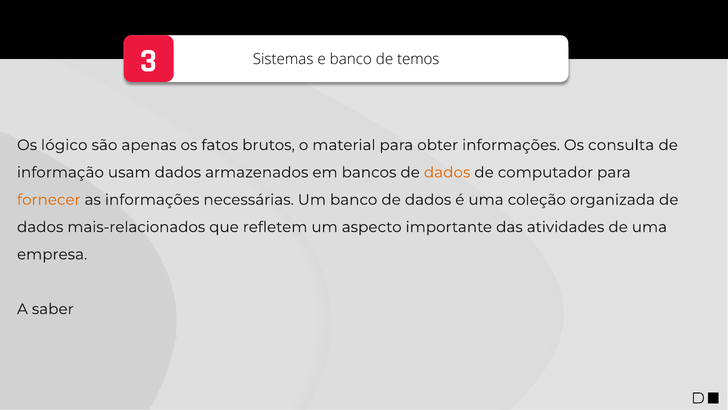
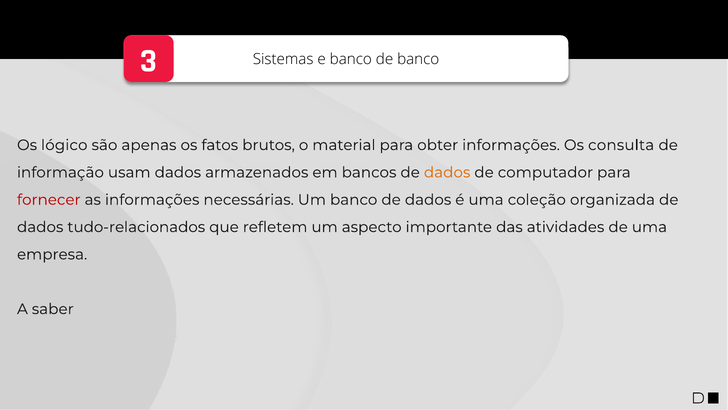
de temos: temos -> banco (418, 59)
fornecer colour: orange -> red (49, 200)
mais-relacionados: mais-relacionados -> tudo-relacionados (136, 227)
